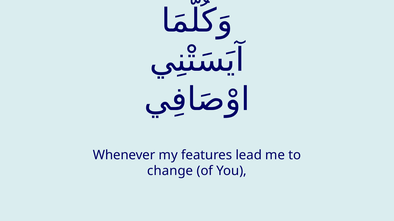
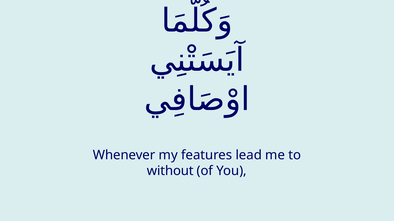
change: change -> without (170, 171)
